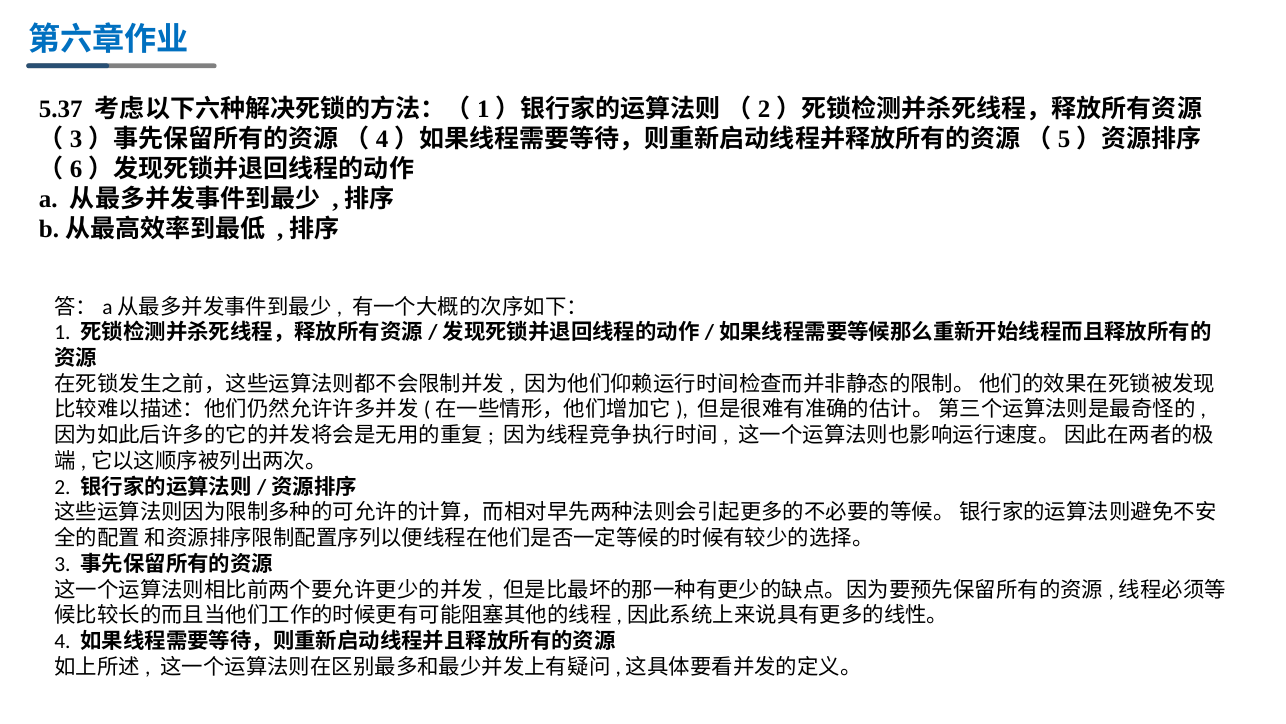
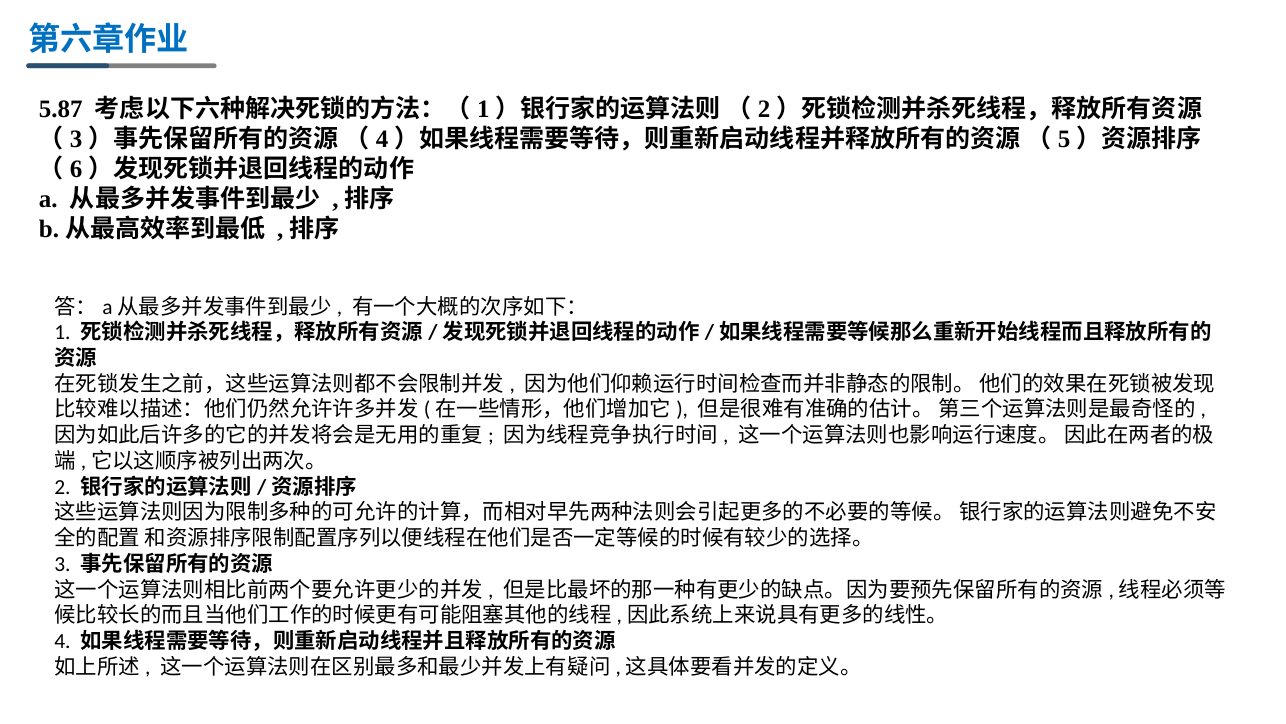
5.37: 5.37 -> 5.87 (61, 109)
